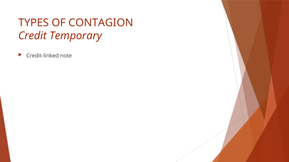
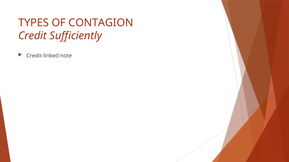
Temporary: Temporary -> Sufficiently (76, 36)
